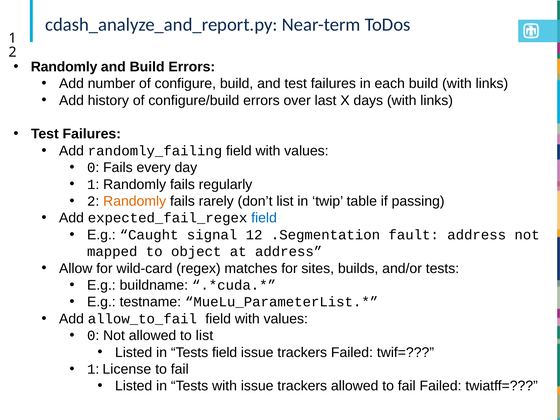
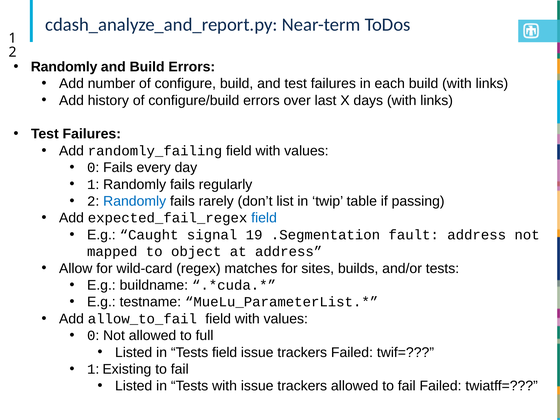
Randomly colour: orange -> blue (135, 201)
12: 12 -> 19 (254, 235)
to list: list -> full (205, 336)
License: License -> Existing (127, 369)
